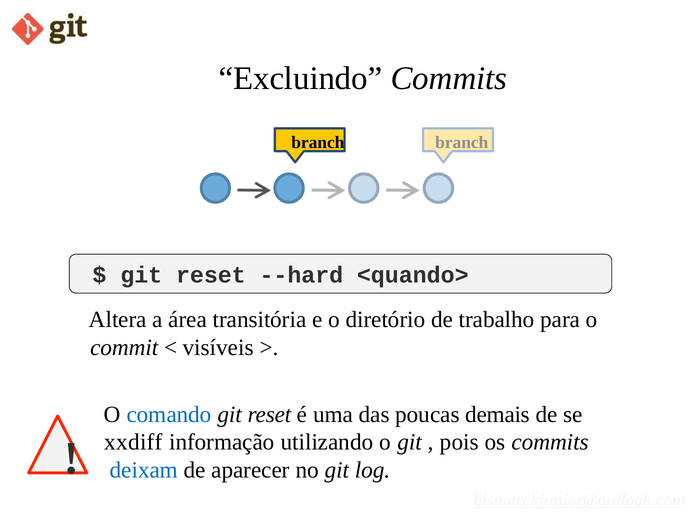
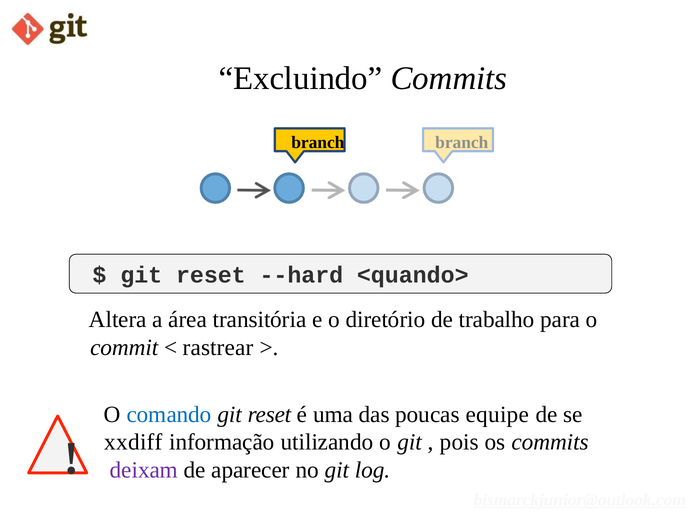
visíveis: visíveis -> rastrear (218, 348)
demais: demais -> equipe (497, 415)
deixam colour: blue -> purple (144, 470)
